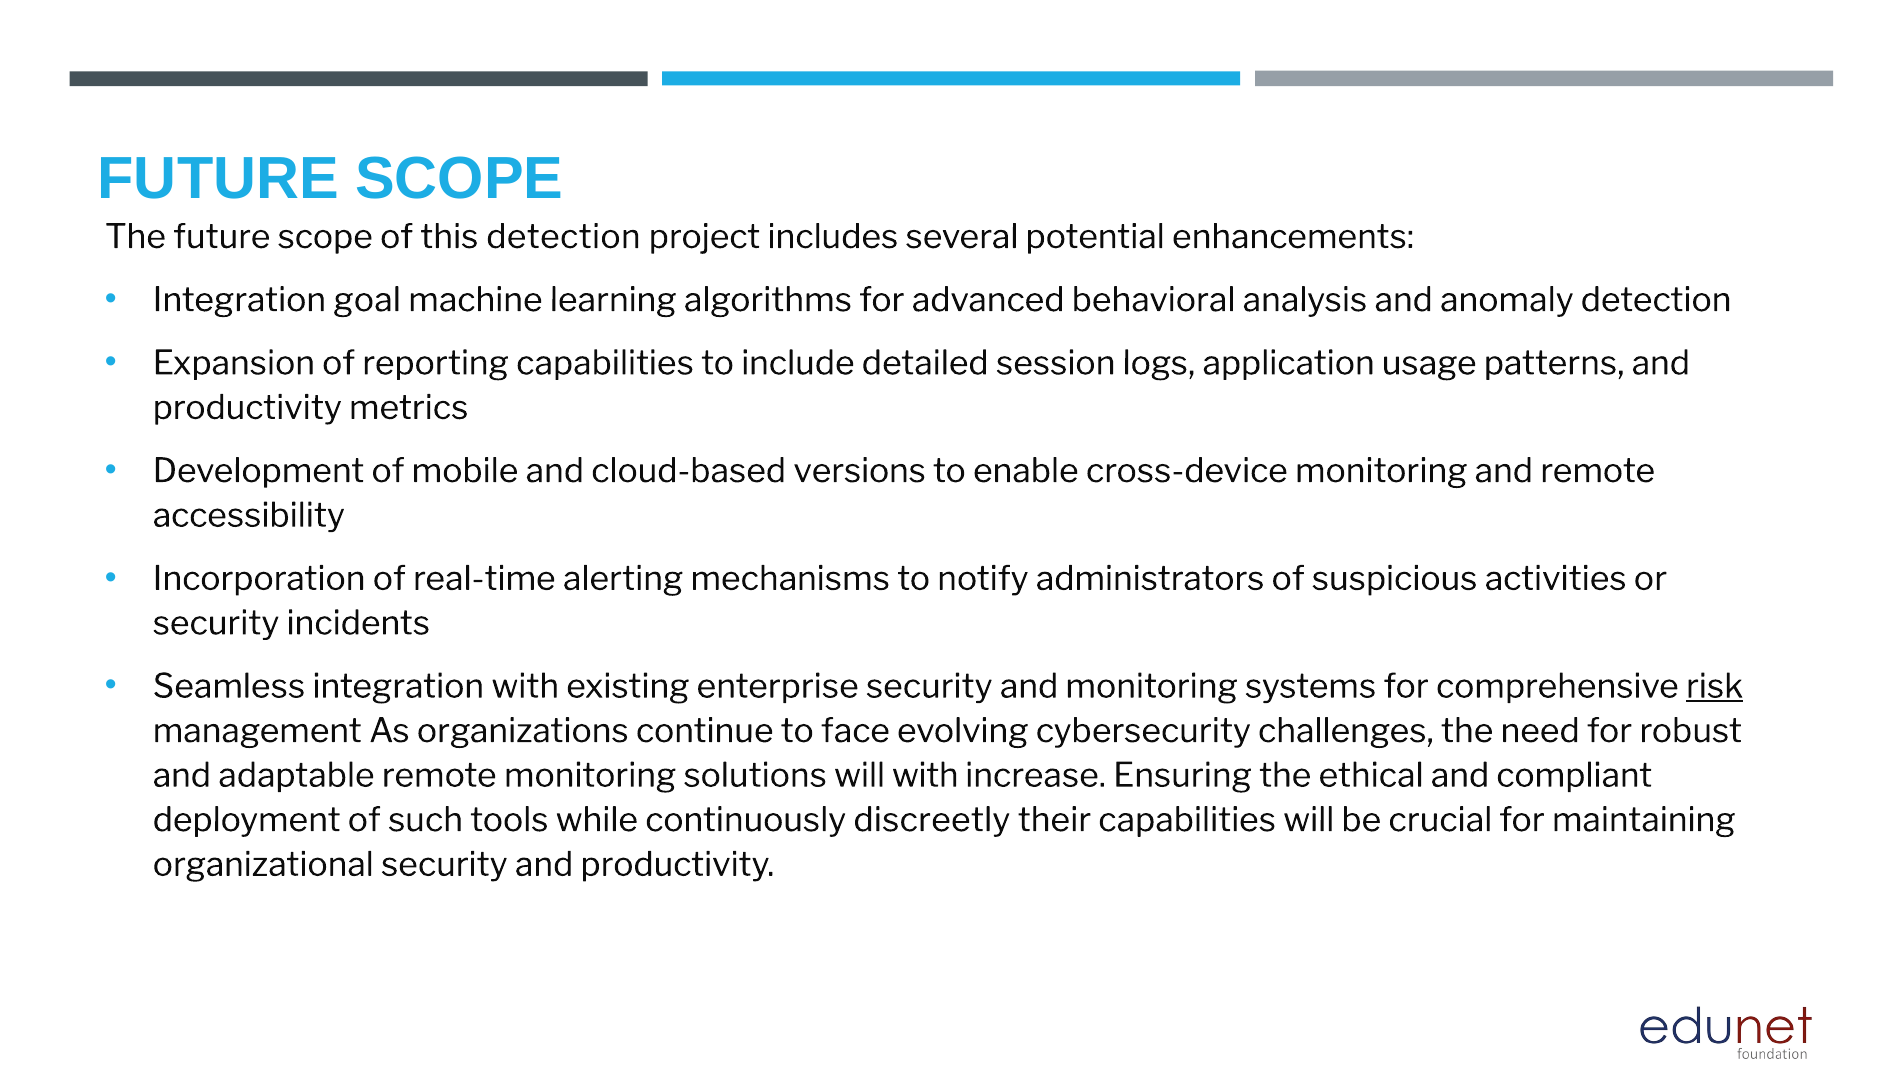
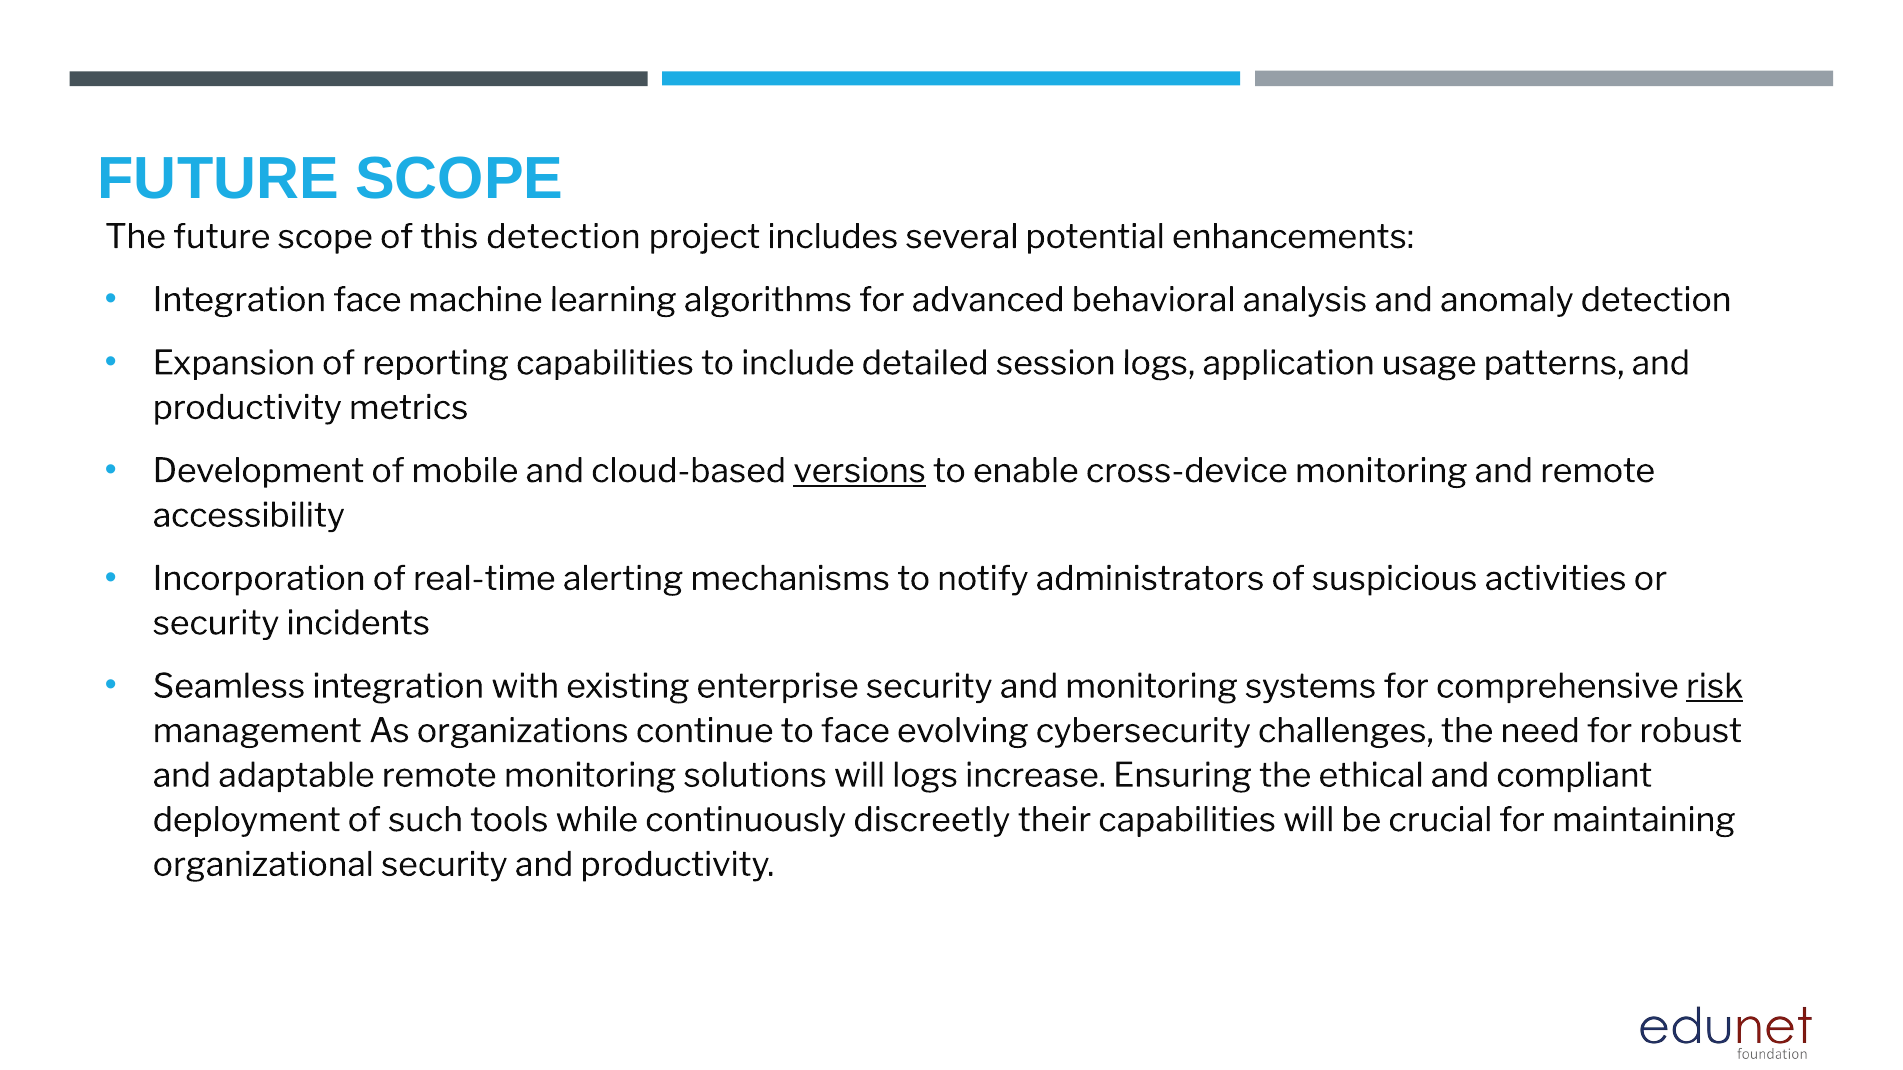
Integration goal: goal -> face (367, 300)
versions underline: none -> present (860, 471)
will with: with -> logs (925, 776)
